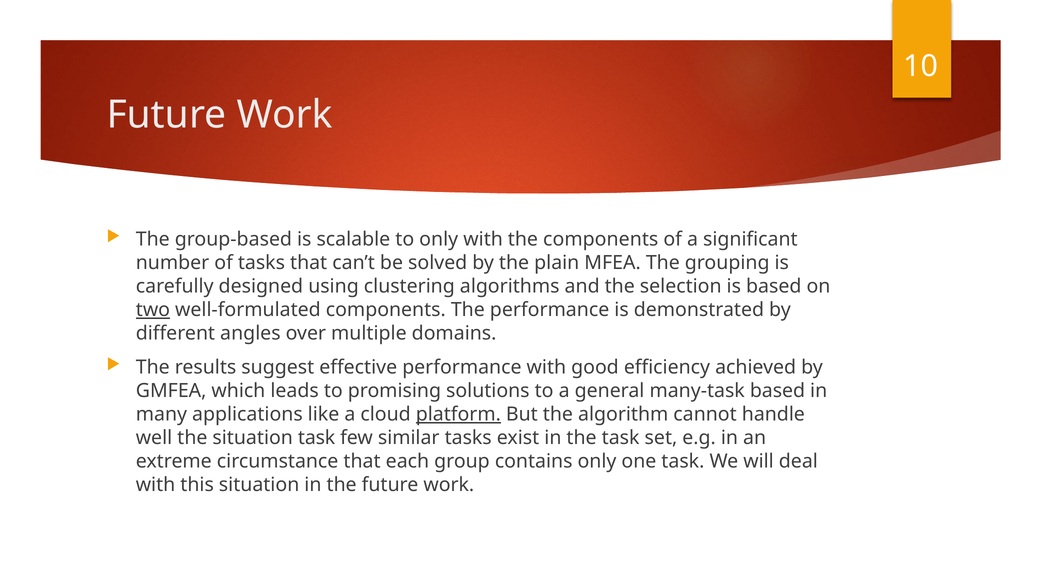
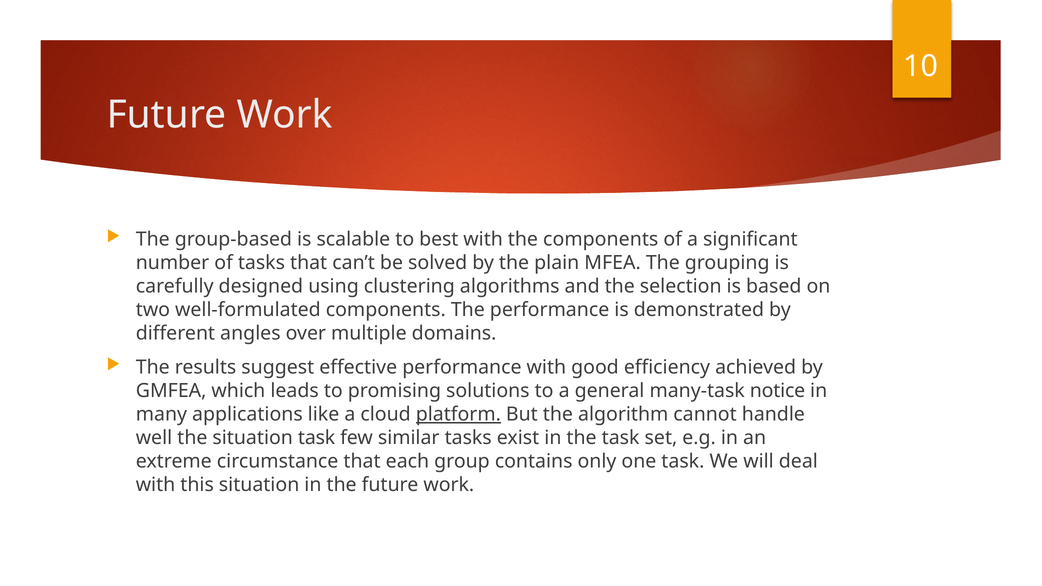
to only: only -> best (439, 240)
two underline: present -> none (153, 310)
many-task based: based -> notice (778, 391)
